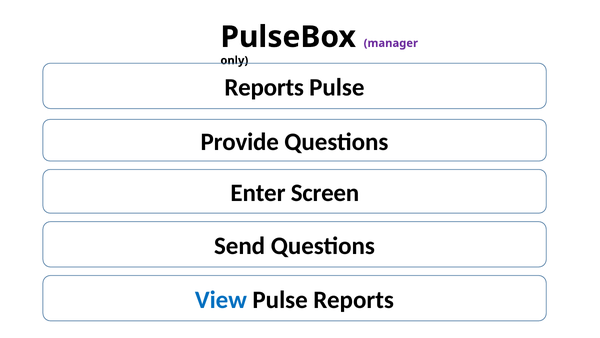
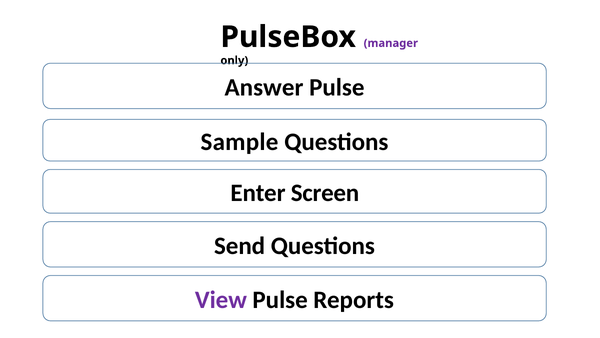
Reports: Reports -> Answer (264, 88)
Provide: Provide -> Sample (239, 142)
View colour: blue -> purple (221, 299)
